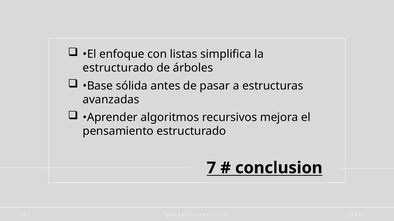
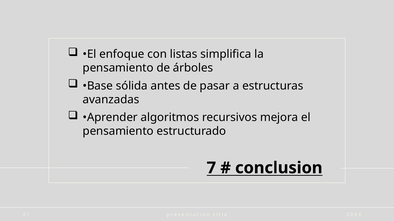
estructurado: estructurado -> pensamiento (118, 68)
